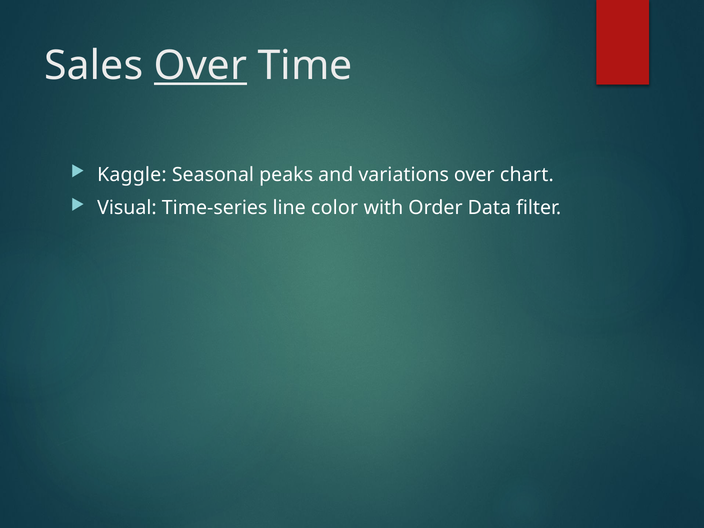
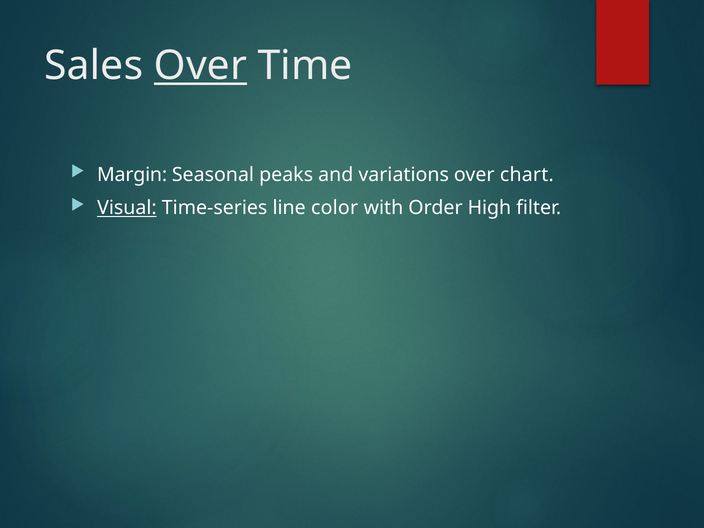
Kaggle: Kaggle -> Margin (132, 175)
Visual underline: none -> present (127, 208)
Data: Data -> High (489, 208)
